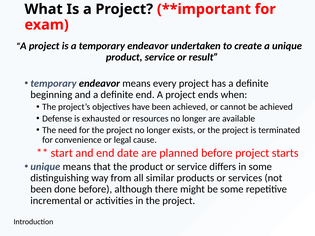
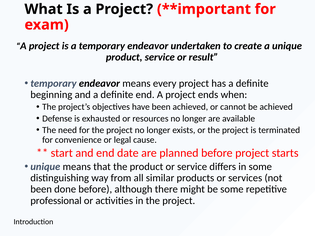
incremental: incremental -> professional (56, 201)
